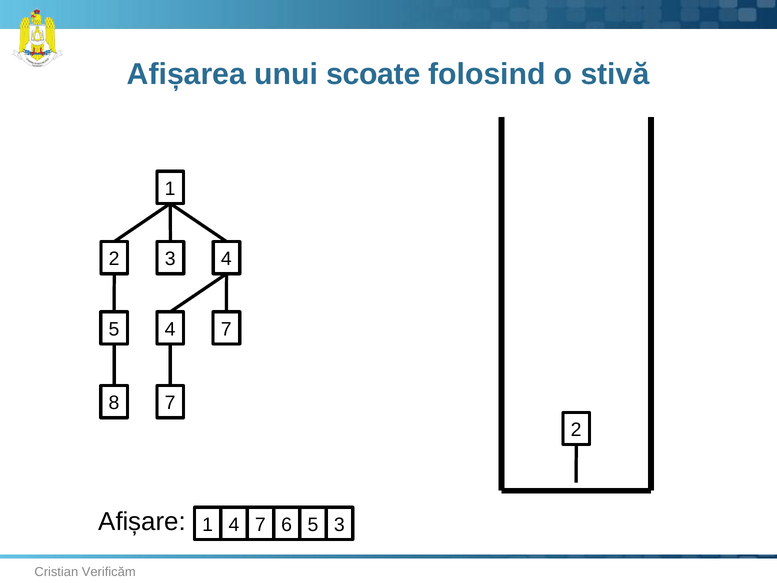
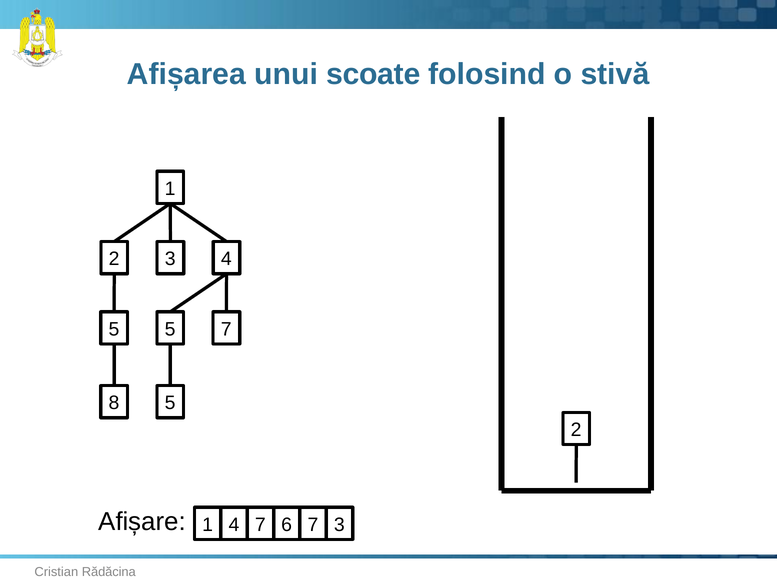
5 4: 4 -> 5 (170, 329)
8 7: 7 -> 5 (170, 403)
7 5: 5 -> 7 (313, 525)
Verificăm: Verificăm -> Rădăcina (109, 572)
